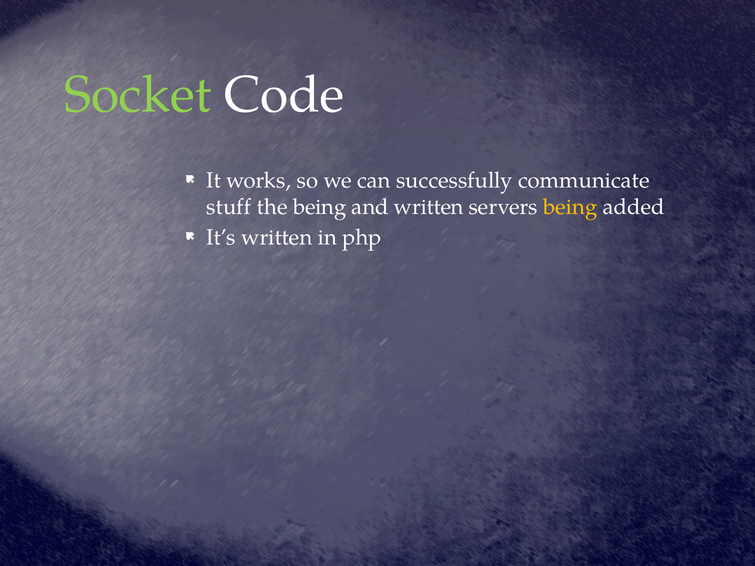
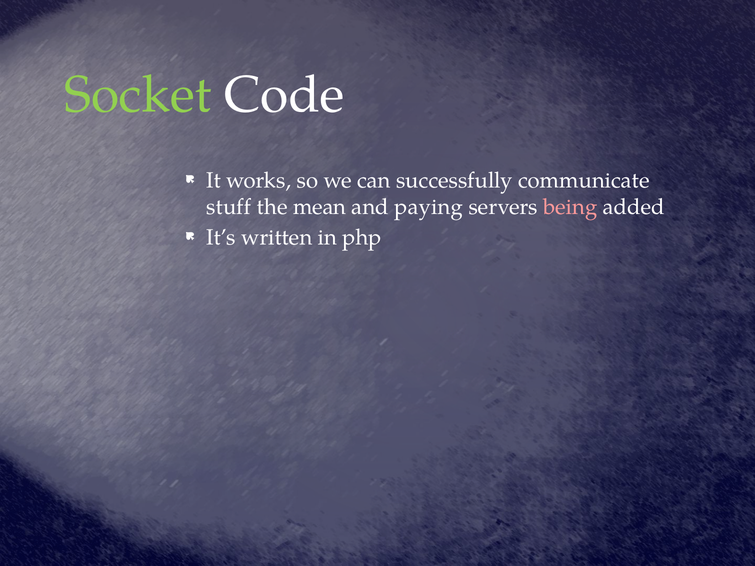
the being: being -> mean (320, 207)
and written: written -> paying (429, 207)
being colour: yellow -> pink (570, 207)
